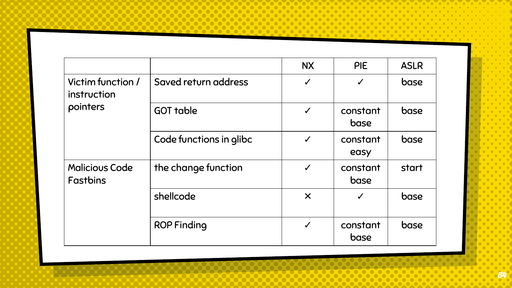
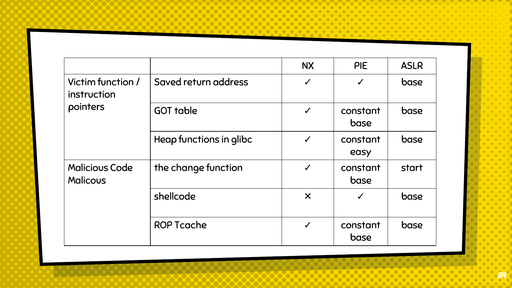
Code: Code -> Heap (165, 139)
Fastbins: Fastbins -> Malicous (87, 180)
Finding: Finding -> Tcache (191, 225)
